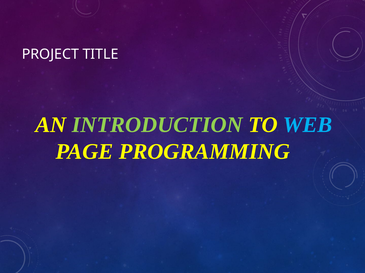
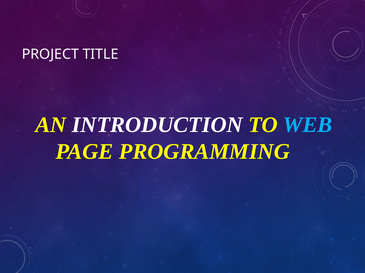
INTRODUCTION colour: light green -> white (157, 125)
